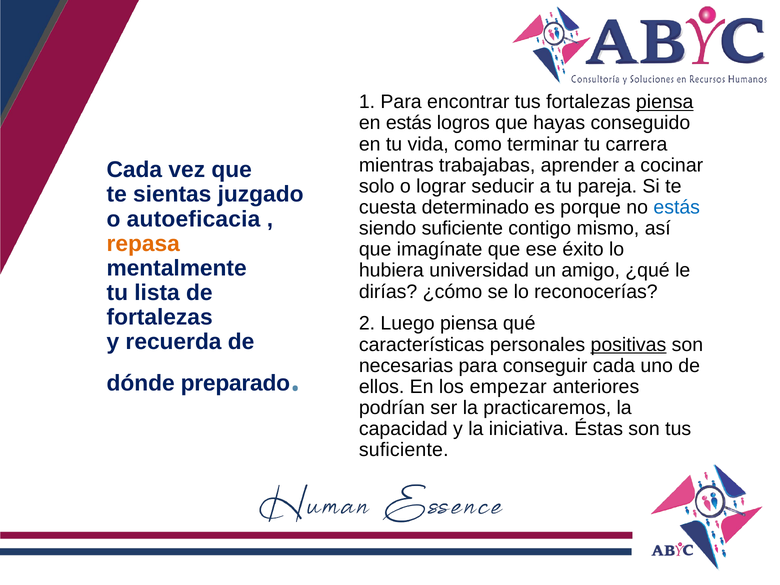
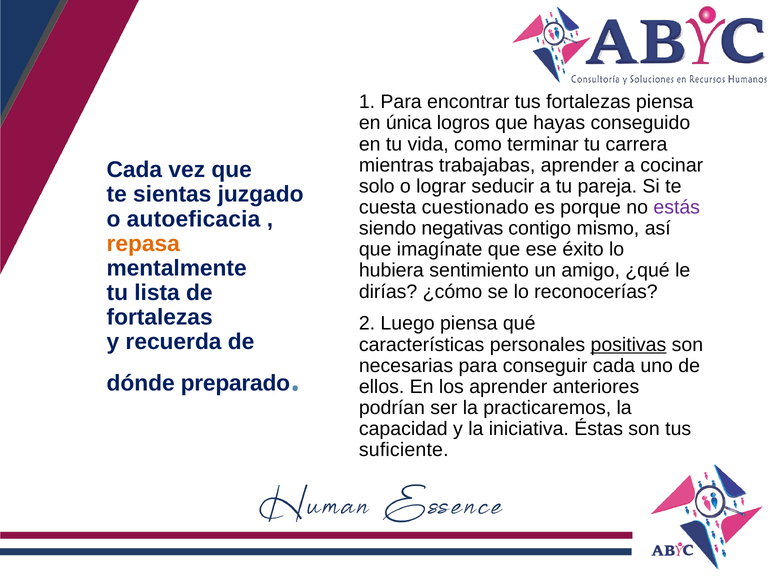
piensa underline: present -> none (665, 102)
en estás: estás -> única (409, 123)
determinado: determinado -> cuestionado (475, 207)
estás colour: blue -> purple (677, 207)
siendo suficiente: suficiente -> negativas (462, 228)
universidad: universidad -> sentimiento (479, 271)
los empezar: empezar -> aprender (508, 387)
